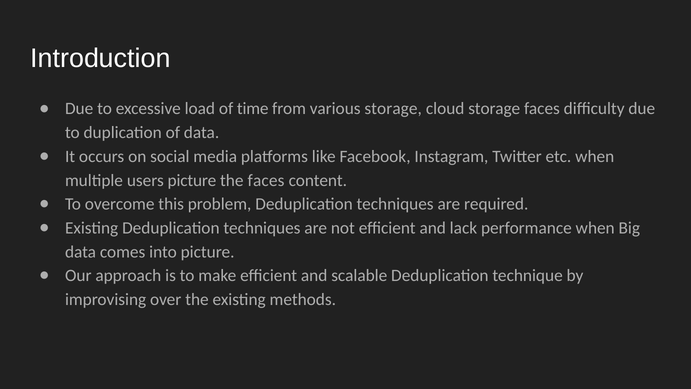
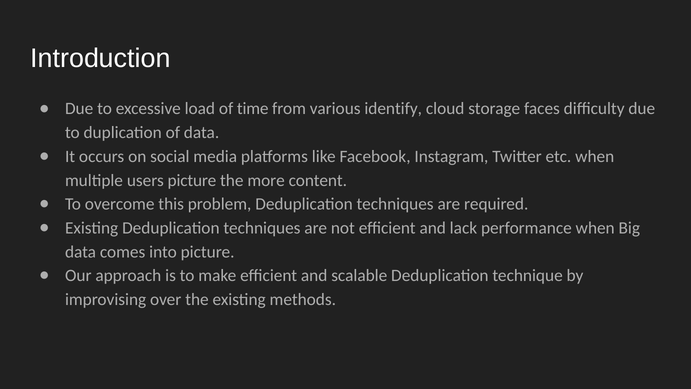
various storage: storage -> identify (393, 109)
the faces: faces -> more (266, 180)
